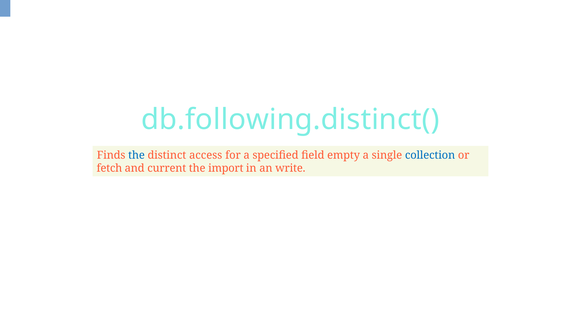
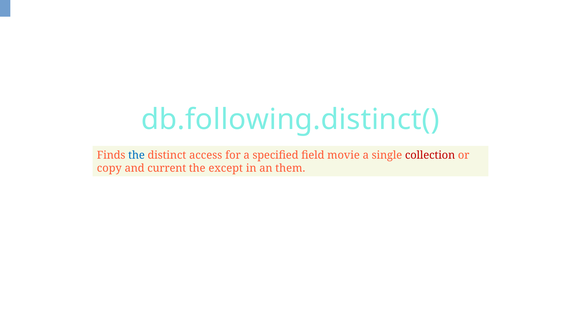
empty: empty -> movie (344, 155)
collection colour: blue -> red (430, 155)
fetch: fetch -> copy (109, 168)
import: import -> except (226, 168)
write: write -> them (290, 168)
